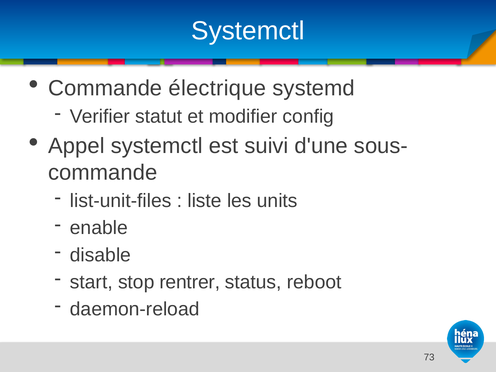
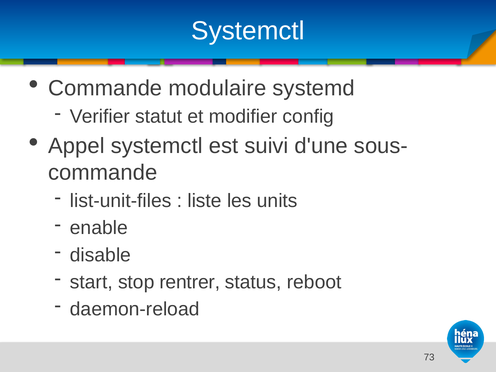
électrique: électrique -> modulaire (217, 88)
